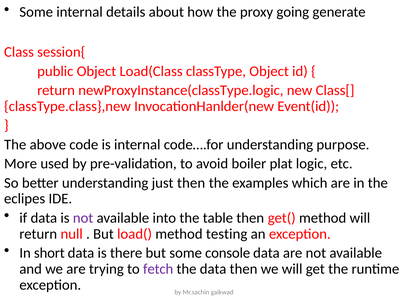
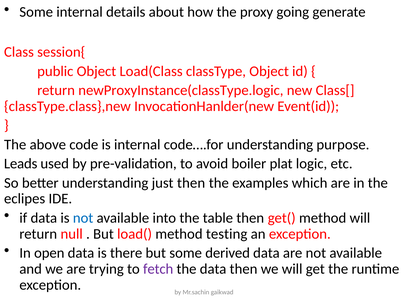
More: More -> Leads (21, 164)
not colour: purple -> blue (83, 218)
short: short -> open (49, 253)
console: console -> derived (228, 253)
